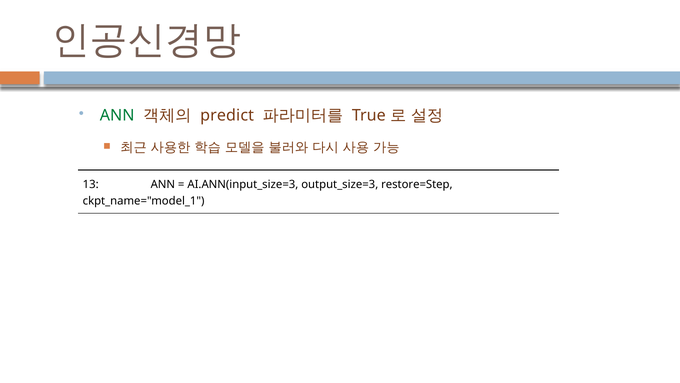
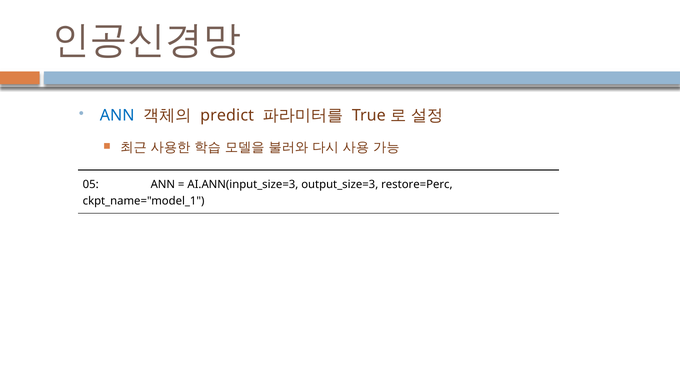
ANN colour: green -> blue (117, 115)
13: 13 -> 05 (91, 184)
restore=Step: restore=Step -> restore=Perc (417, 184)
